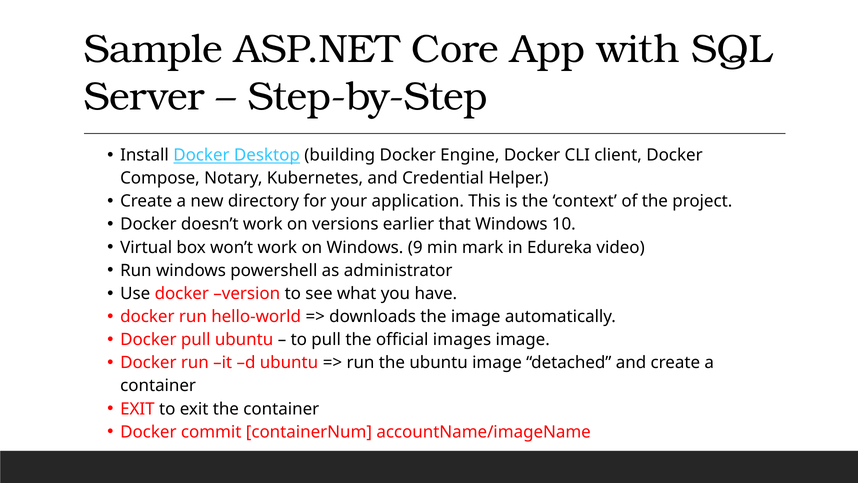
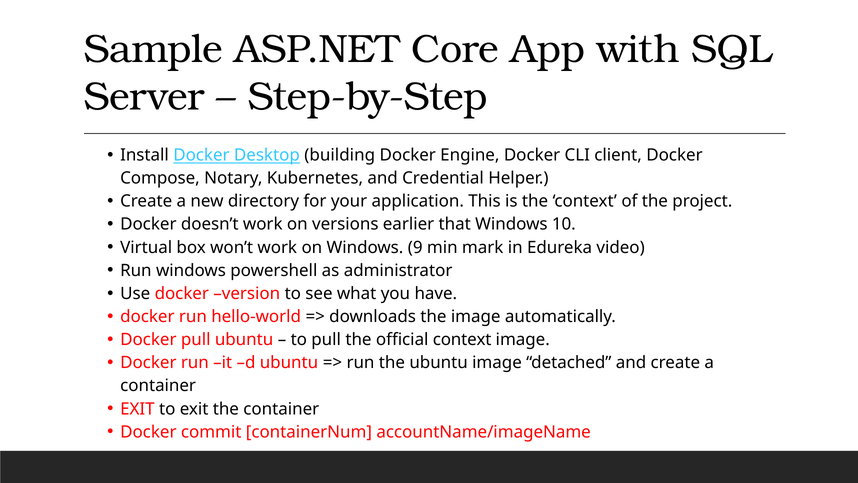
official images: images -> context (462, 339)
